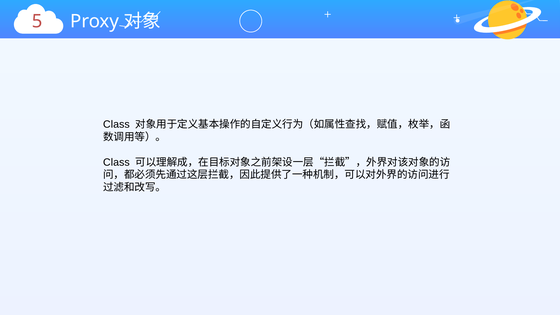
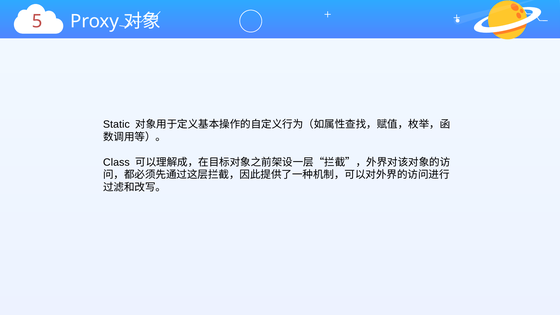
Class: Class -> Static (116, 124)
